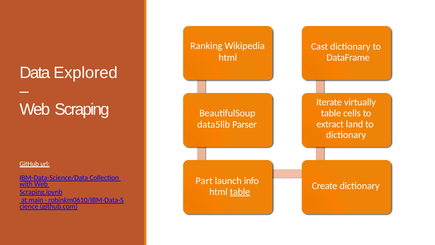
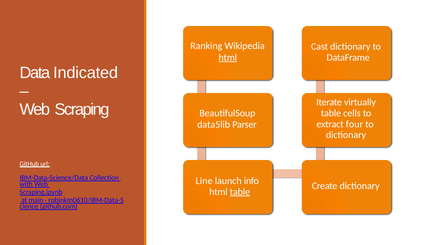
html underline: none -> present (228, 57)
Explored: Explored -> Indicated (86, 73)
land: land -> four (354, 124)
Part: Part -> Line (204, 181)
